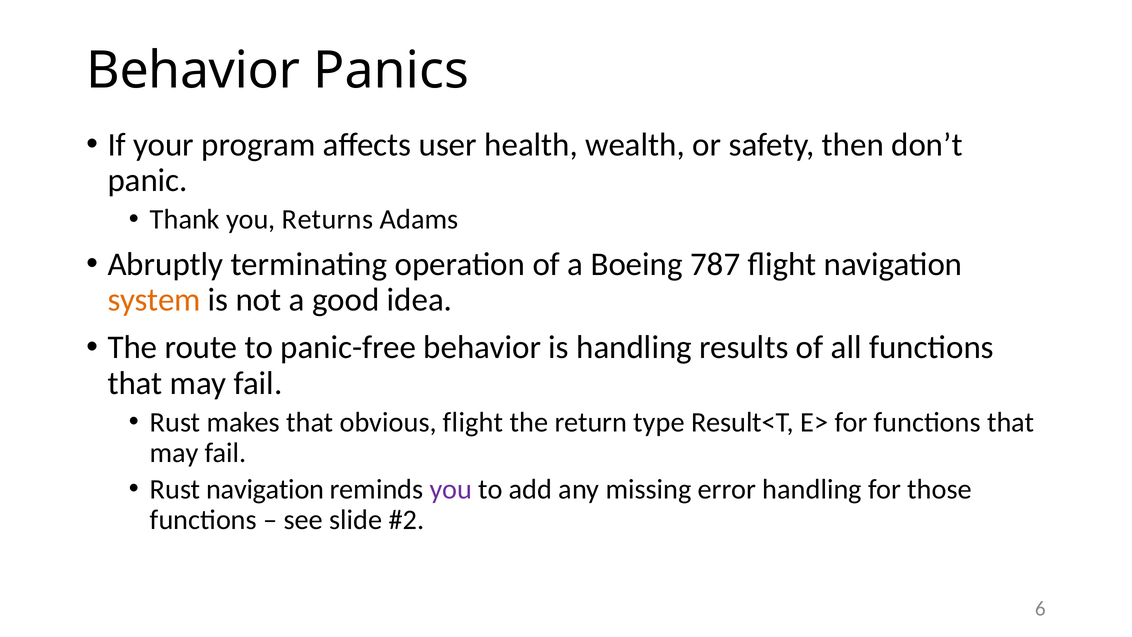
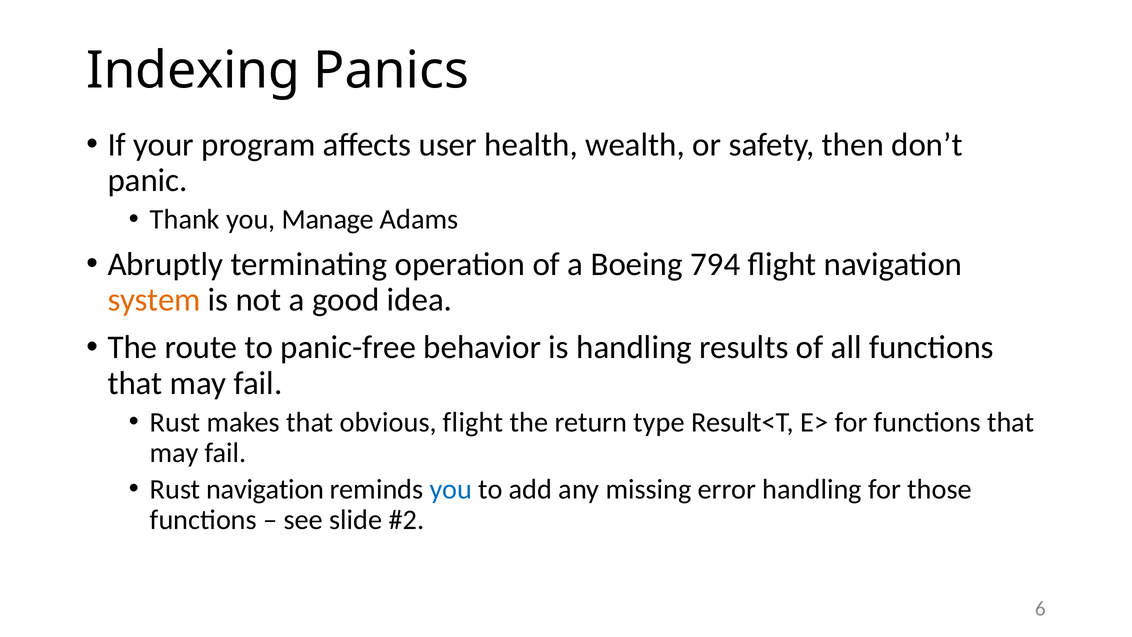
Behavior: Behavior -> Indexing (193, 70)
Returns: Returns -> Manage (328, 219)
787: 787 -> 794 (715, 264)
you colour: purple -> blue (451, 489)
